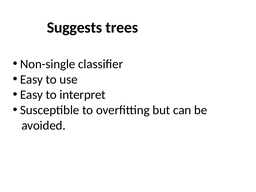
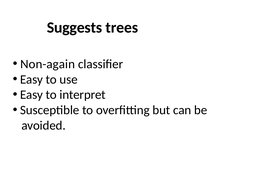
Non-single: Non-single -> Non-again (48, 64)
